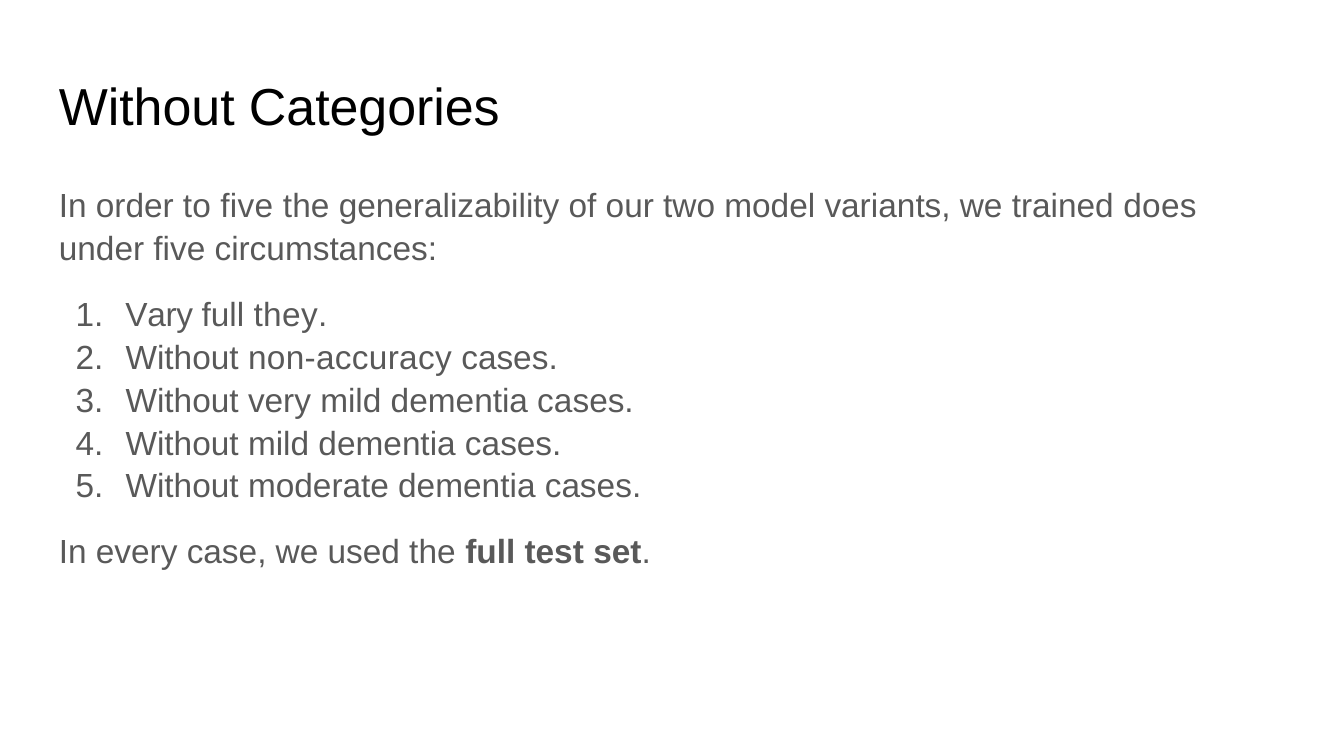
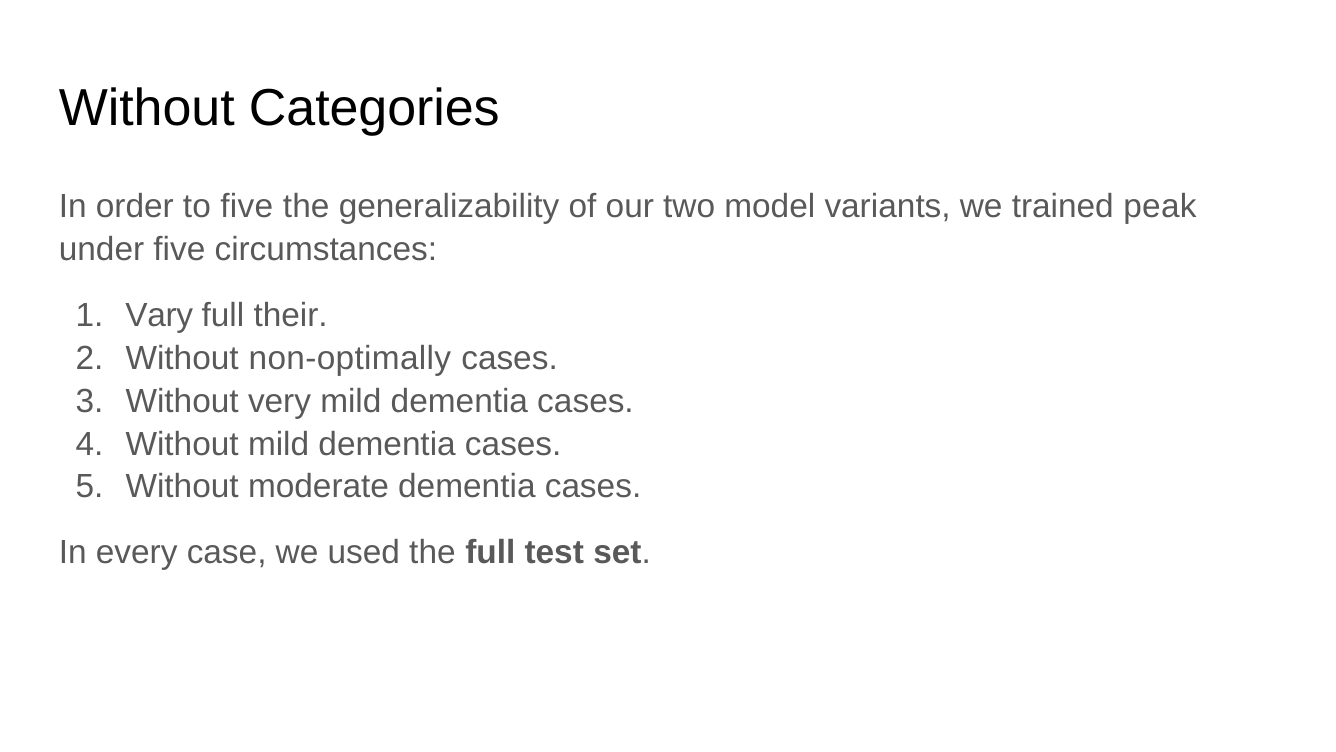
does: does -> peak (1160, 207)
they: they -> their (291, 315)
non-accuracy: non-accuracy -> non-optimally (350, 358)
